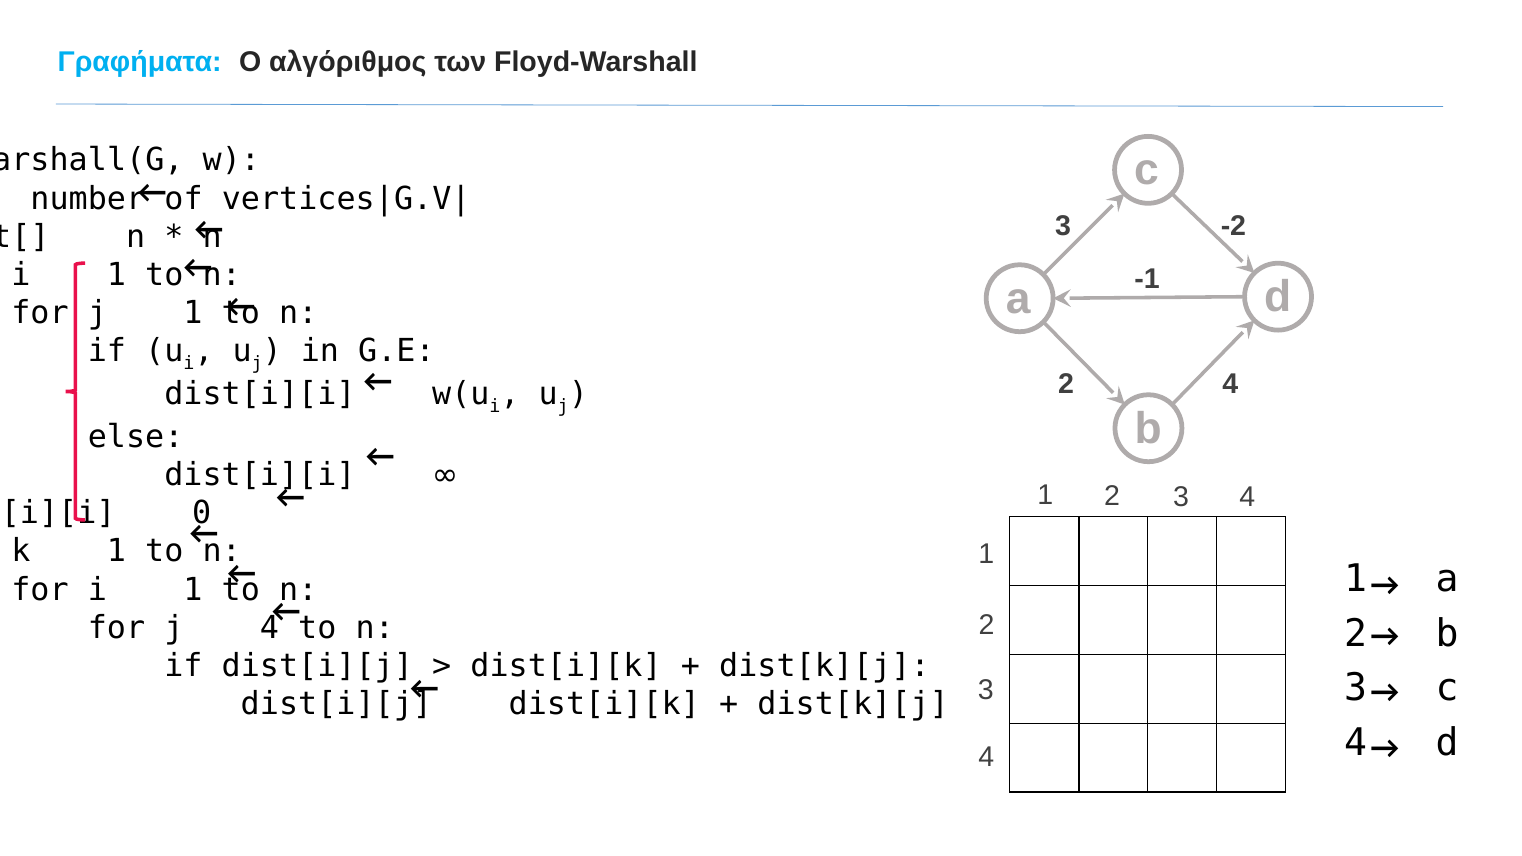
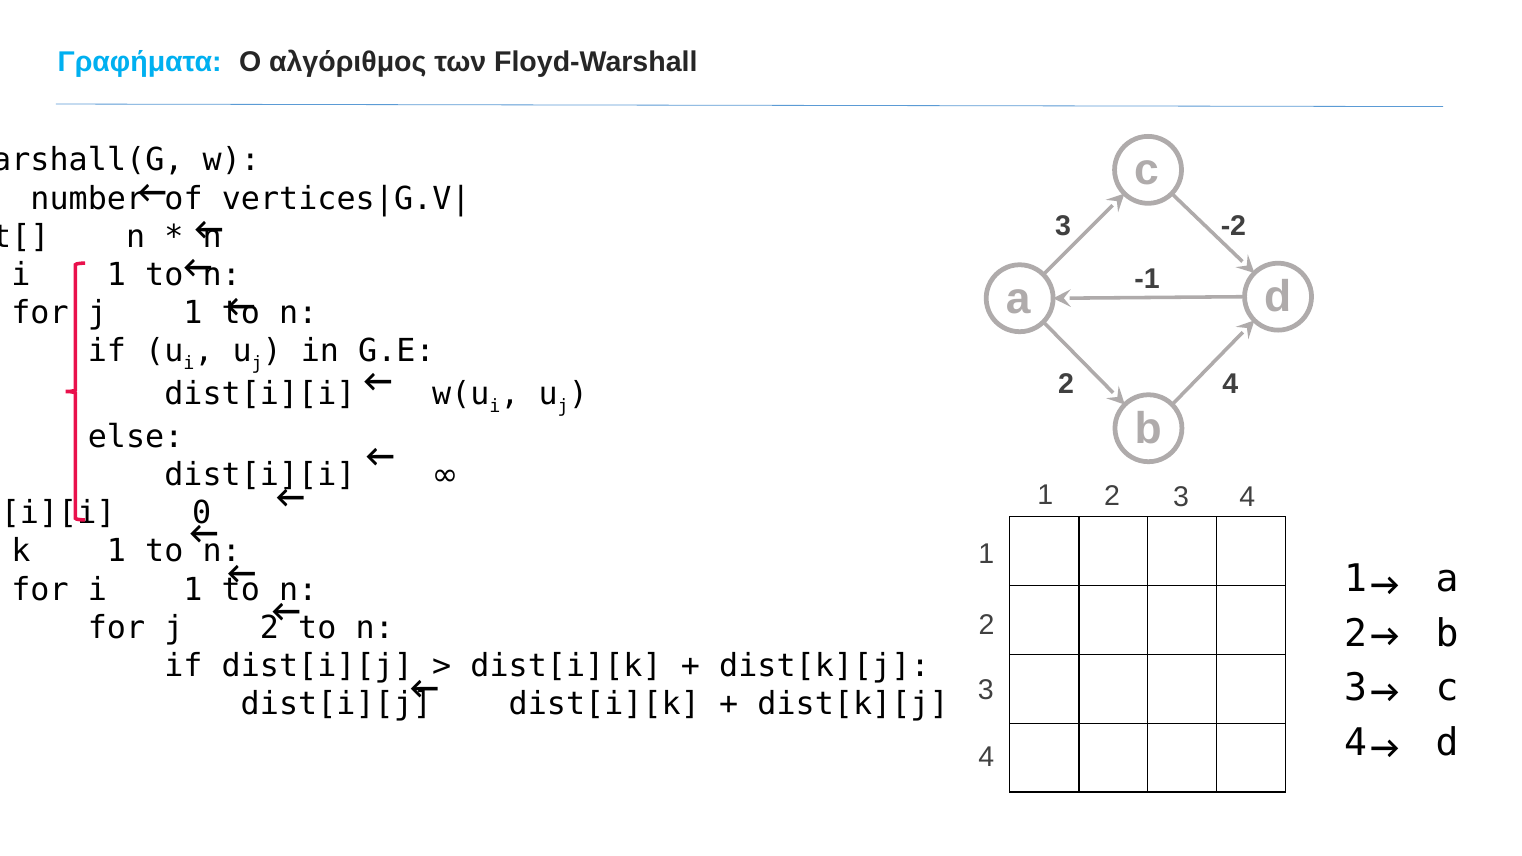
j 4: 4 -> 2 (269, 628)
